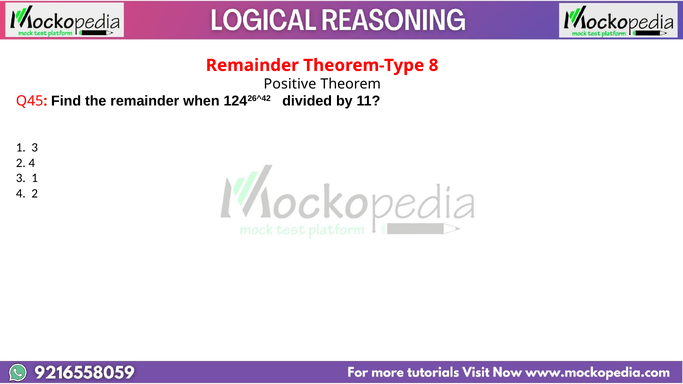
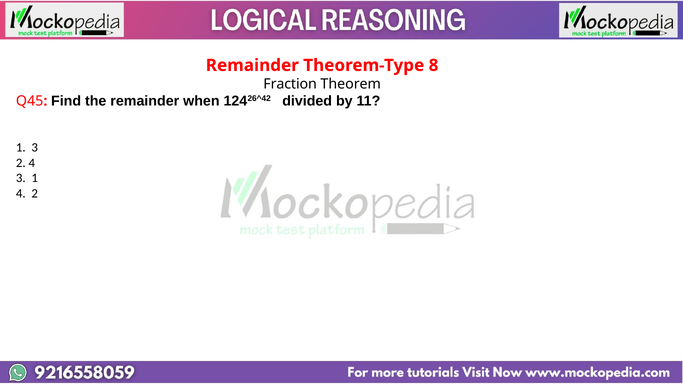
Positive: Positive -> Fraction (290, 84)
